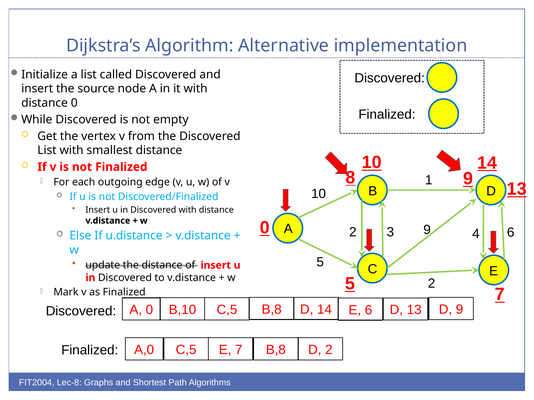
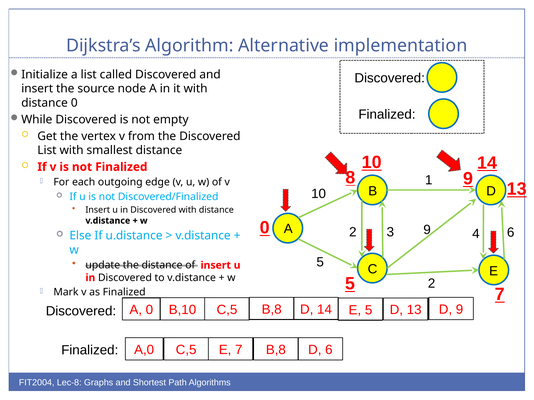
E 6: 6 -> 5 (369, 310)
D 2: 2 -> 6 (329, 350)
